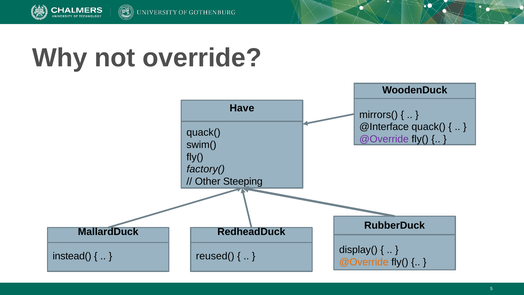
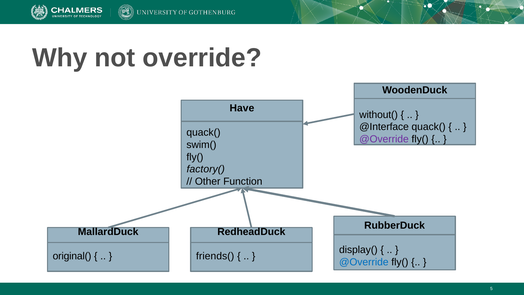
mirrors(: mirrors( -> without( (379, 115)
Steeping: Steeping -> Function (243, 181)
instead(: instead( -> original( (72, 256)
reused(: reused( -> friends( (215, 256)
@Override colour: orange -> blue (364, 262)
